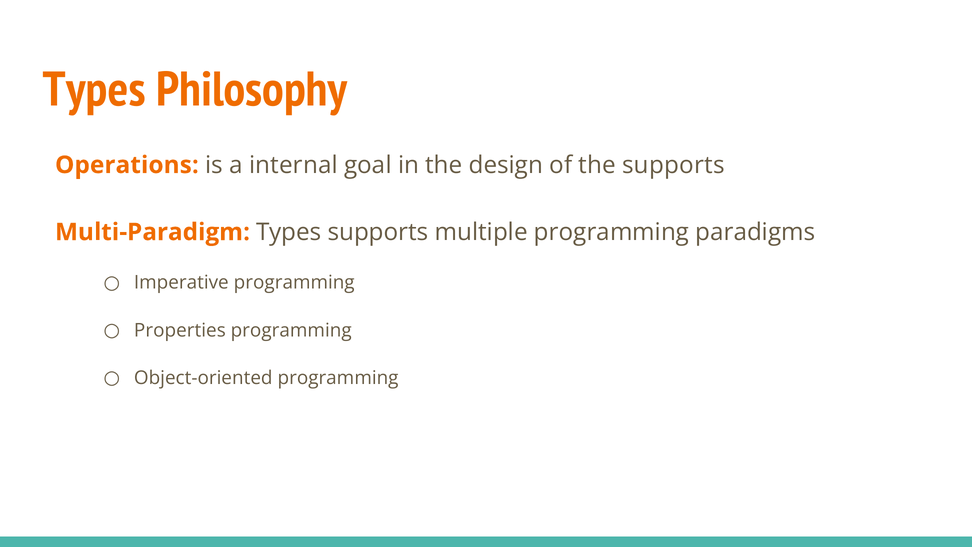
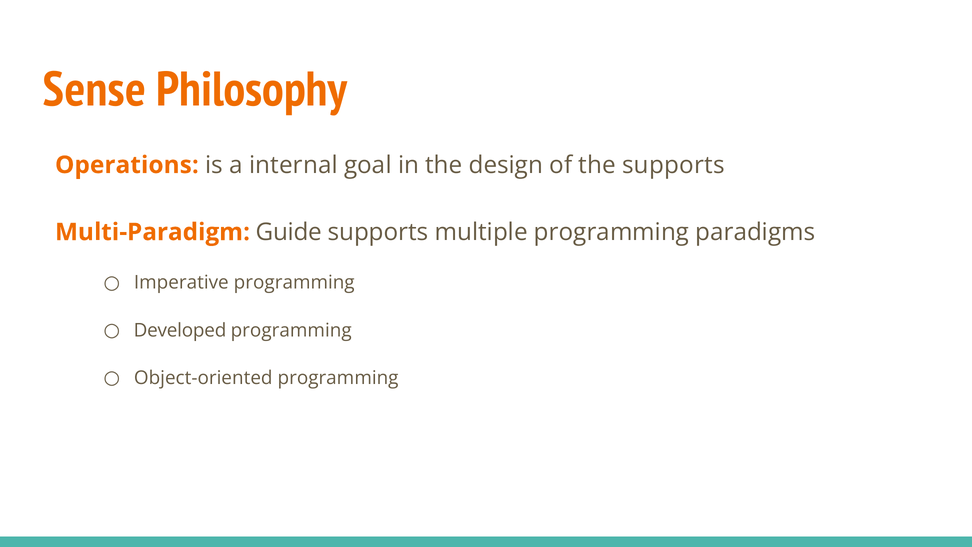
Types: Types -> Sense (94, 90)
Multi-Paradigm Types: Types -> Guide (289, 232)
Properties: Properties -> Developed (180, 330)
